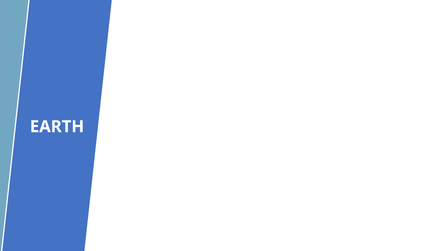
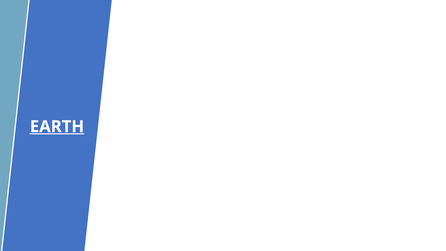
EARTH underline: none -> present (57, 127)
